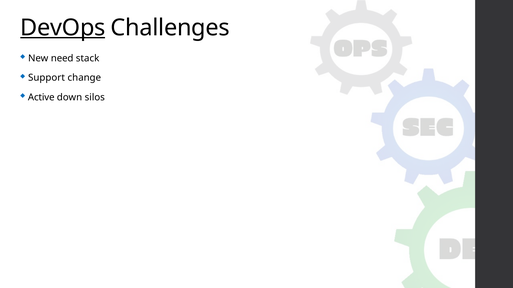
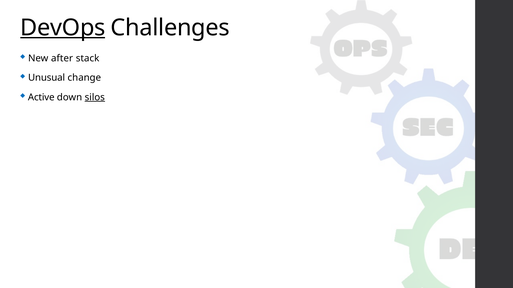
need: need -> after (62, 58)
Support: Support -> Unusual (47, 78)
silos underline: none -> present (95, 97)
